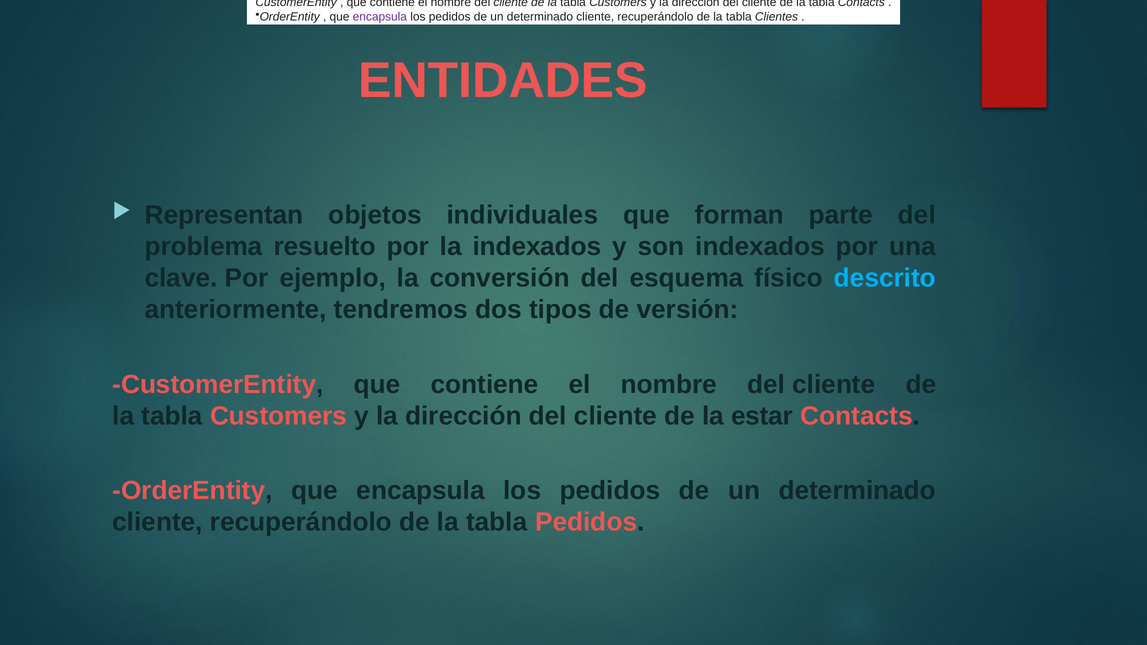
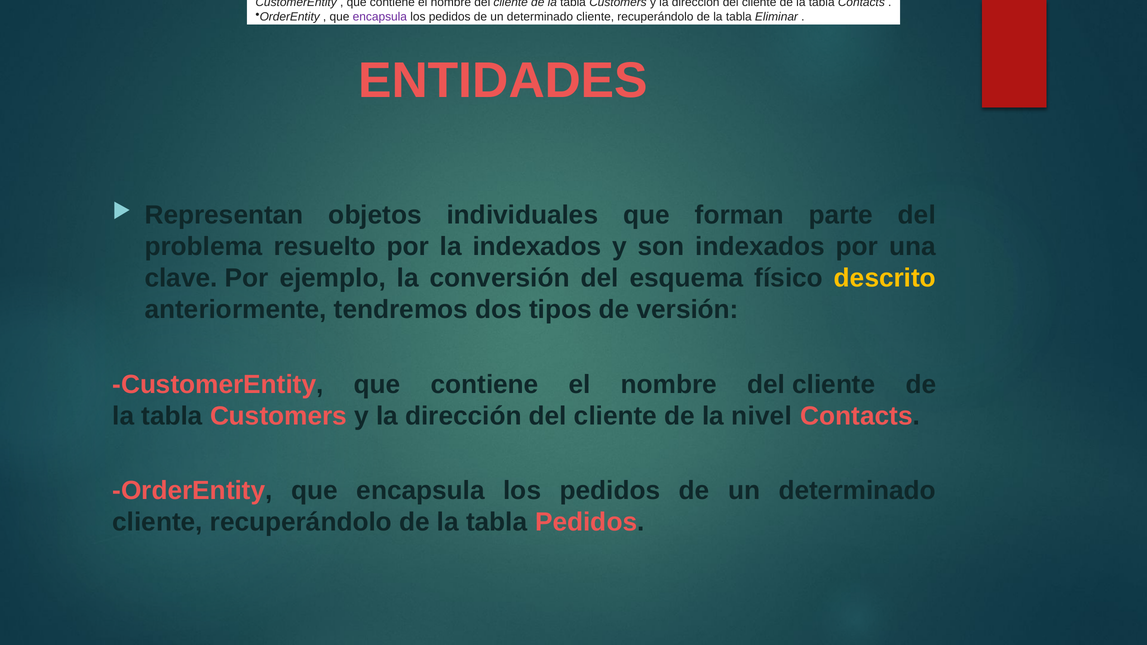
Clientes: Clientes -> Eliminar (776, 17)
descrito colour: light blue -> yellow (885, 278)
estar: estar -> nivel (762, 416)
